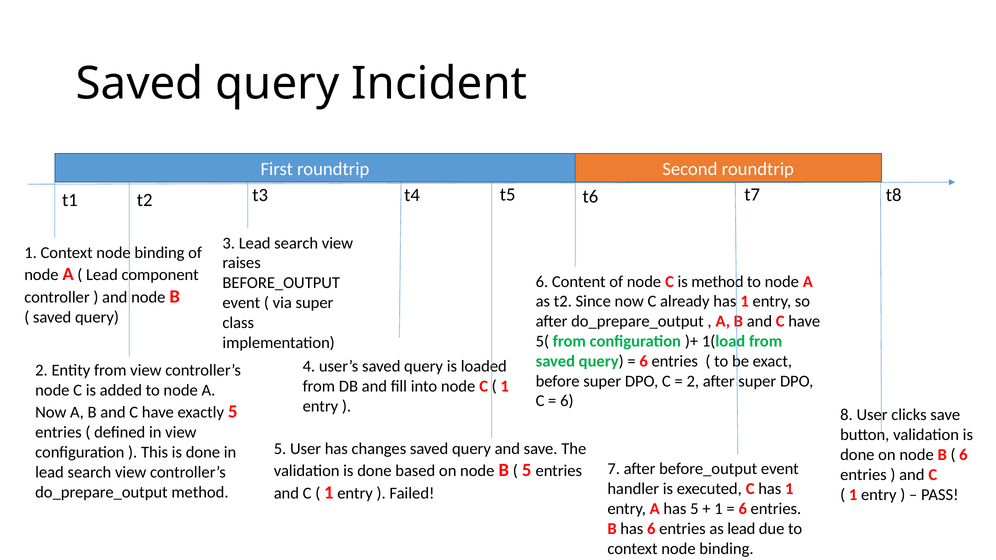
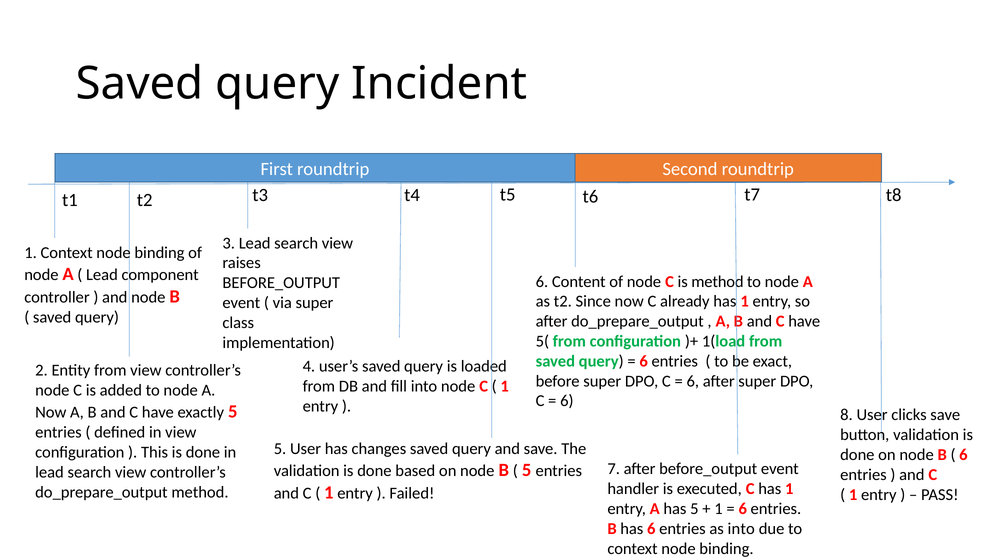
2: 2 -> 6 (693, 381)
as lead: lead -> into (741, 529)
